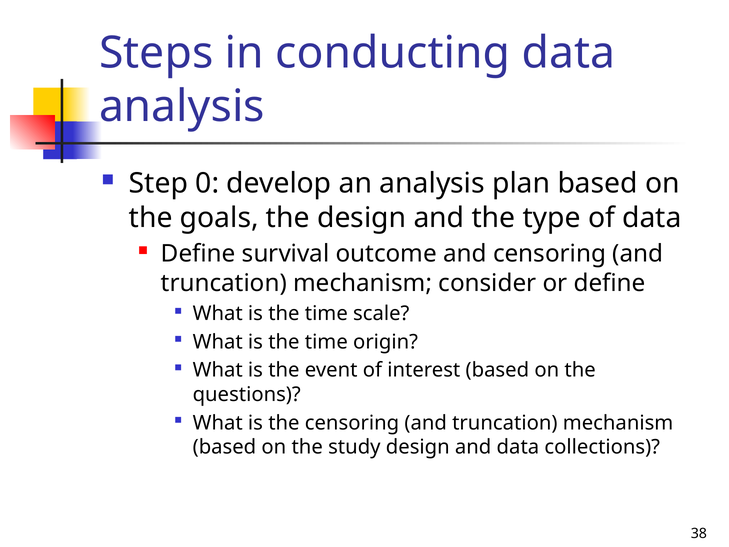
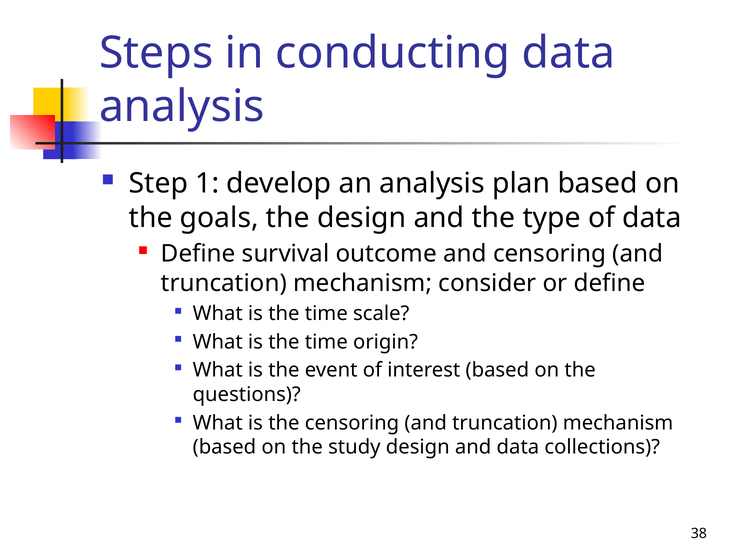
0: 0 -> 1 (207, 184)
